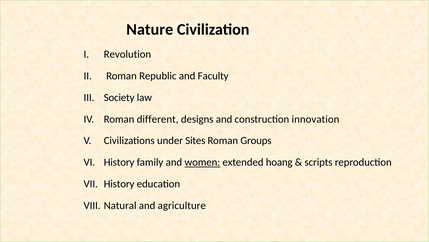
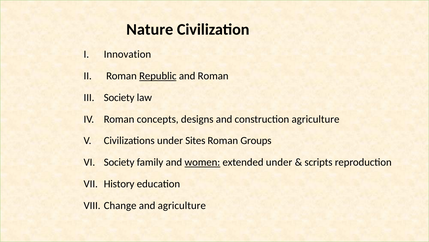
Revolution: Revolution -> Innovation (127, 54)
Republic underline: none -> present (158, 76)
and Faculty: Faculty -> Roman (213, 76)
different: different -> concepts (158, 119)
construction innovation: innovation -> agriculture (316, 119)
History: History -> Society (119, 162)
extended hoang: hoang -> under (279, 162)
Natural: Natural -> Change (120, 205)
